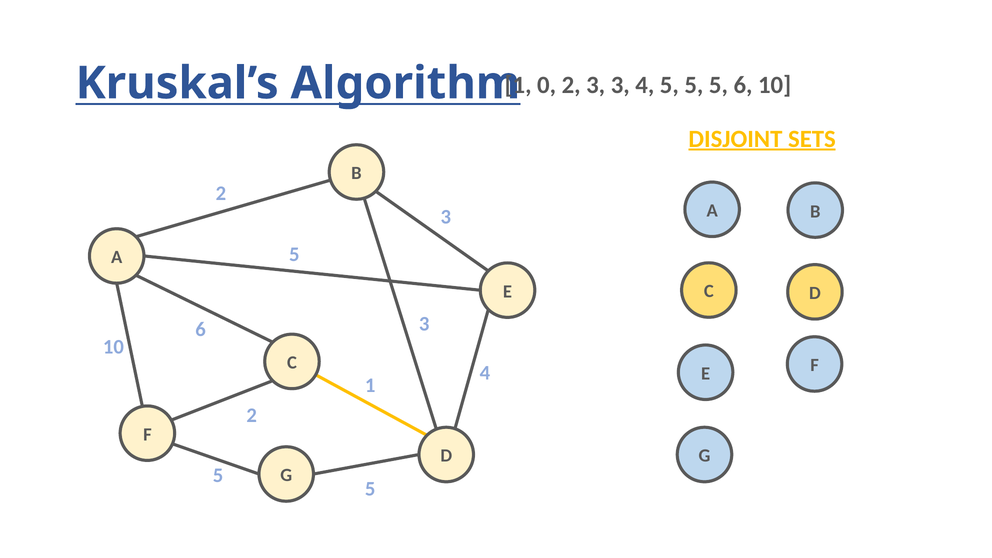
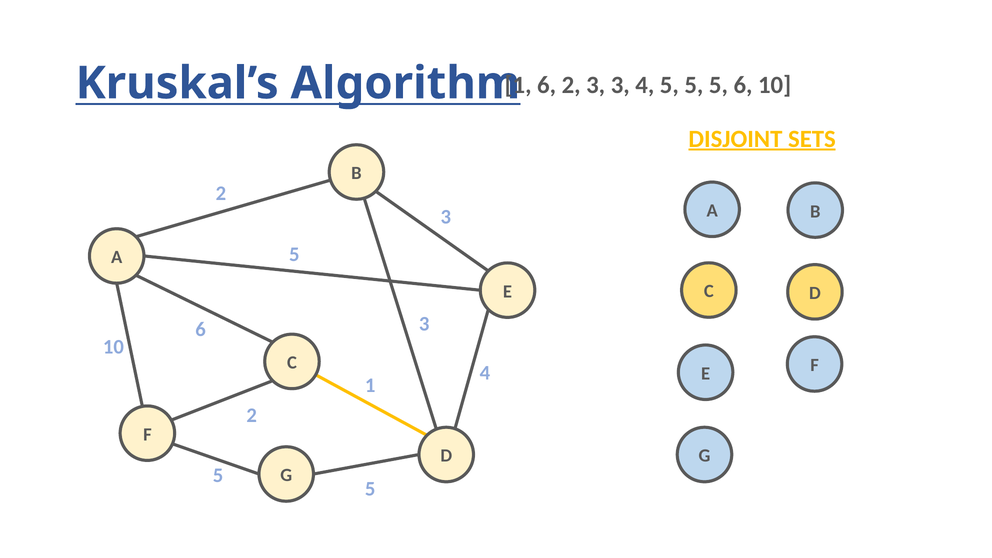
0: 0 -> 6 (547, 85)
